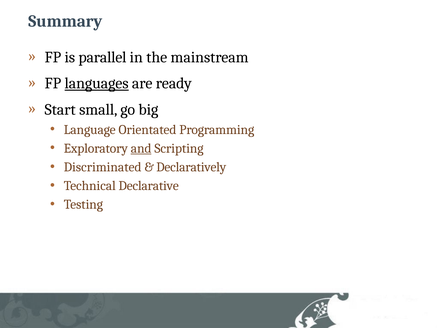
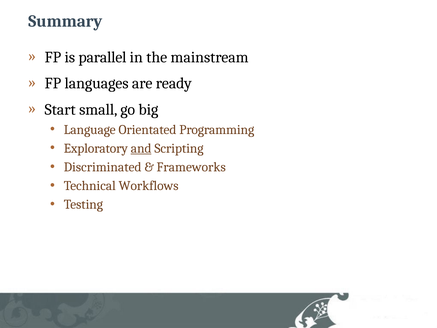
languages underline: present -> none (97, 83)
Declaratively: Declaratively -> Frameworks (191, 167)
Declarative: Declarative -> Workflows (149, 186)
